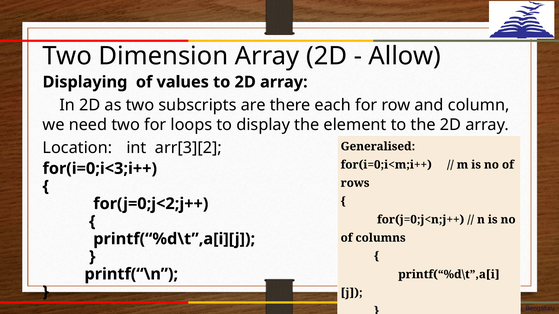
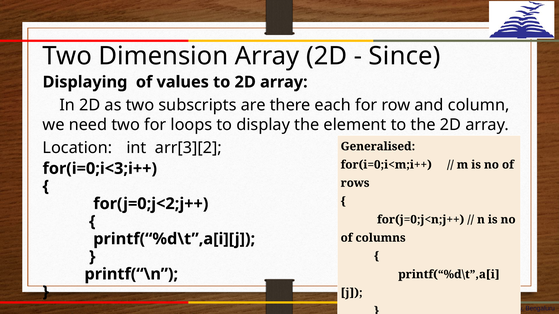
Allow: Allow -> Since (405, 56)
